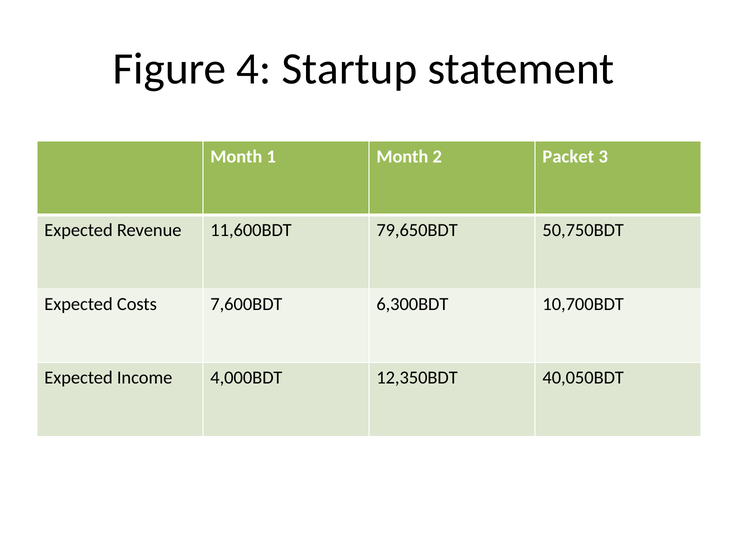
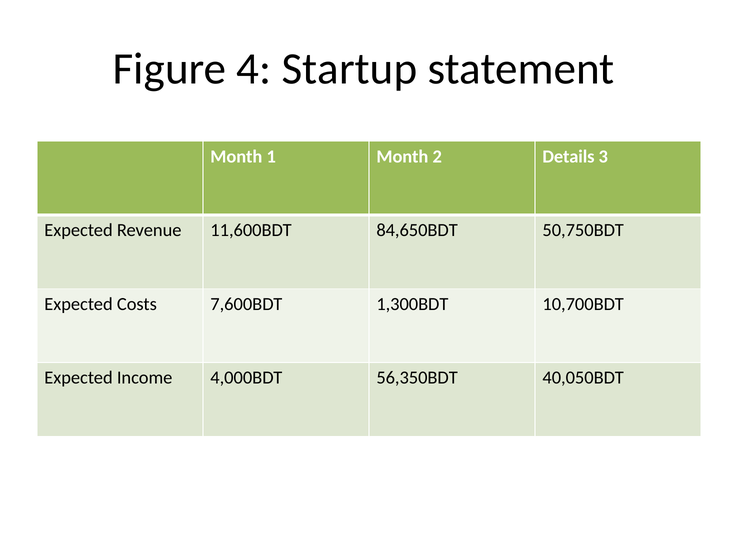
Packet: Packet -> Details (568, 157)
79,650BDT: 79,650BDT -> 84,650BDT (417, 230)
6,300BDT: 6,300BDT -> 1,300BDT (412, 304)
12,350BDT: 12,350BDT -> 56,350BDT (417, 378)
